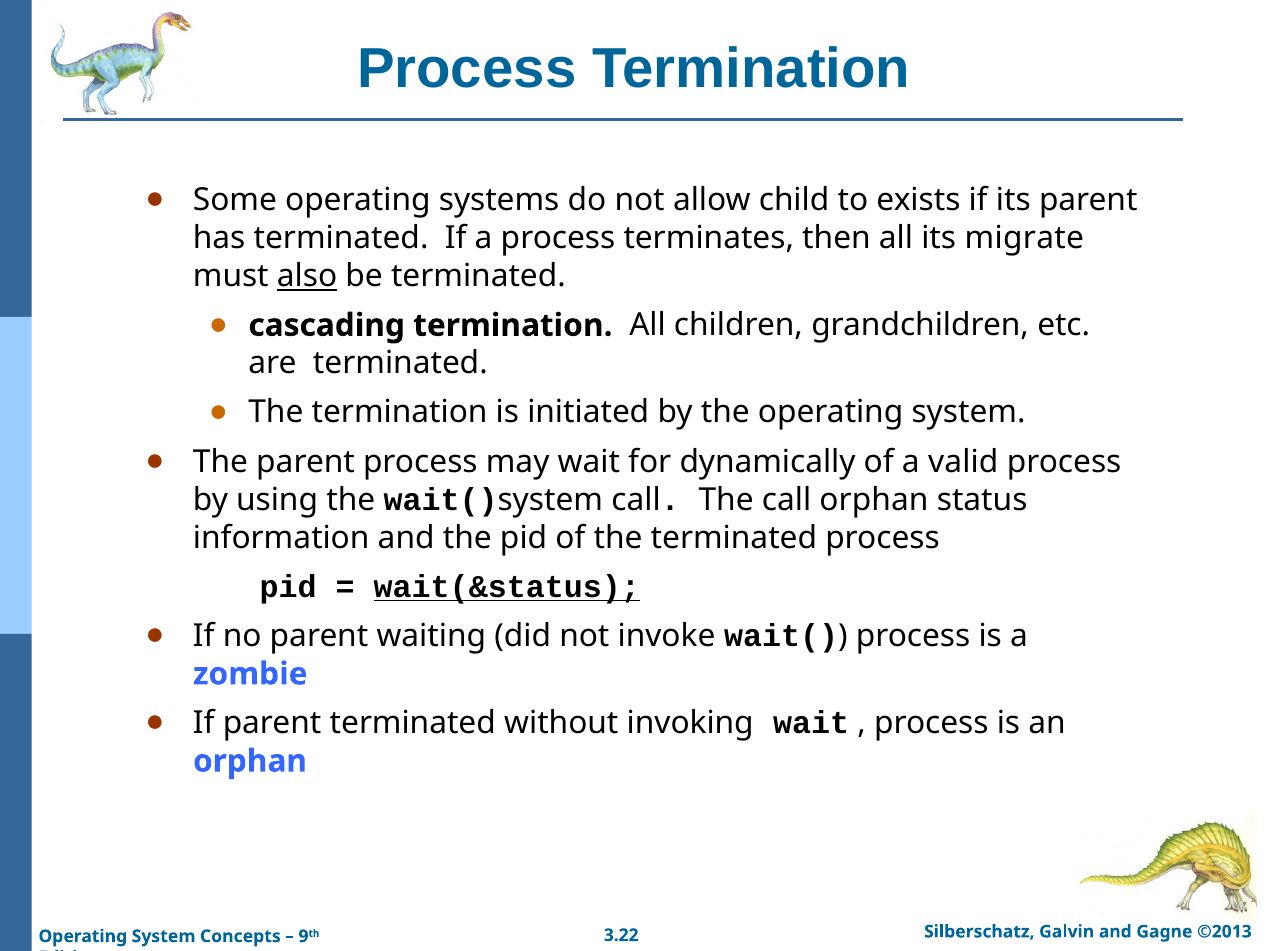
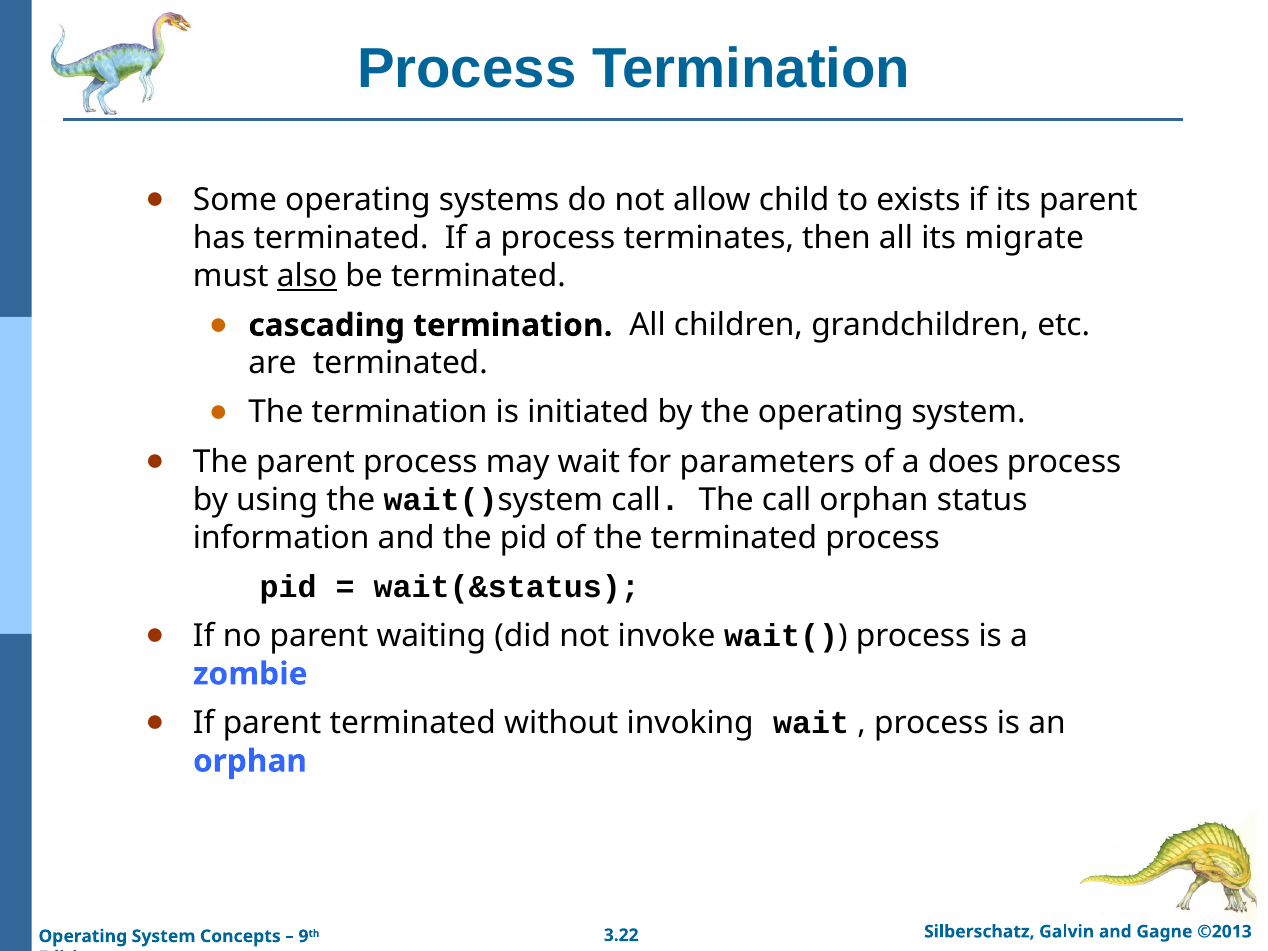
dynamically: dynamically -> parameters (767, 462)
valid: valid -> does (964, 462)
wait(&status underline: present -> none (507, 587)
